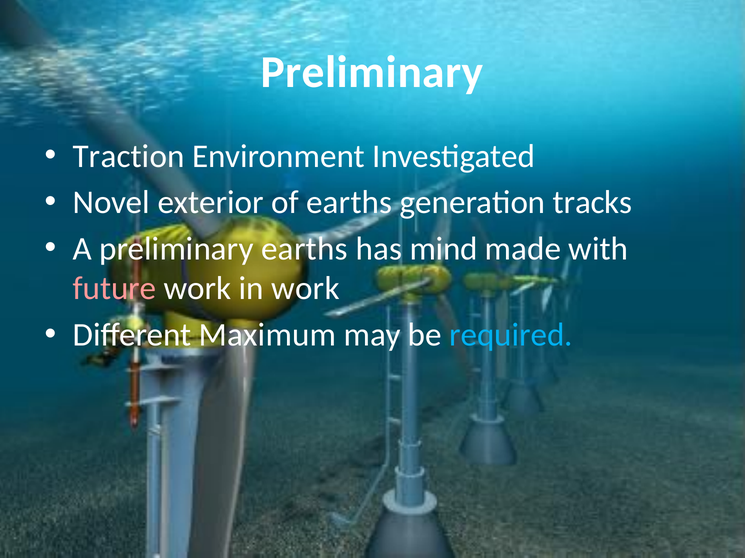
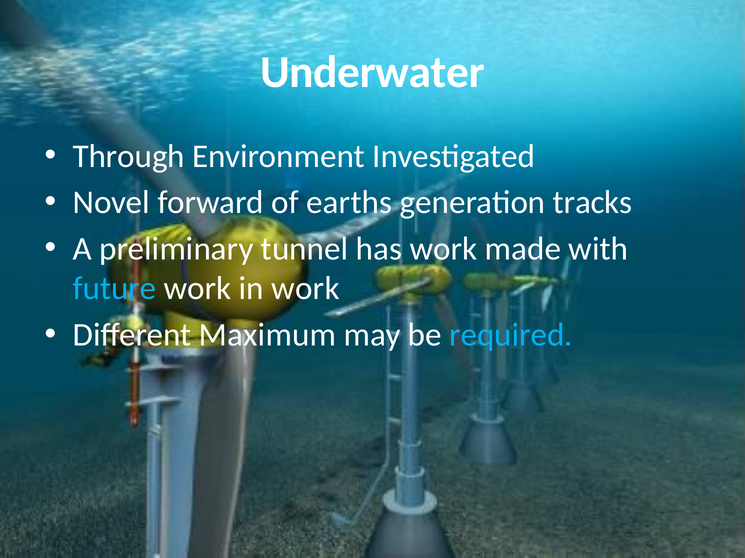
Preliminary: Preliminary -> Underwater (372, 72)
Traction: Traction -> Through (129, 156)
exterior: exterior -> forward (211, 203)
preliminary earths: earths -> tunnel (305, 249)
has mind: mind -> work (443, 249)
future colour: pink -> light blue (114, 289)
